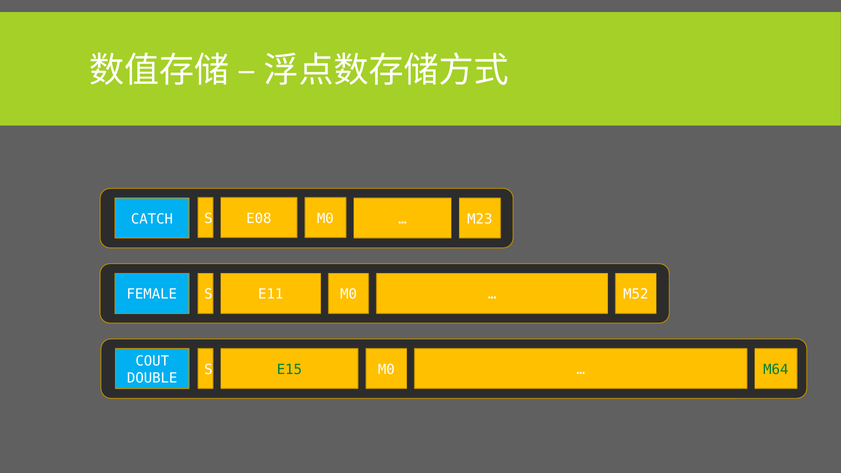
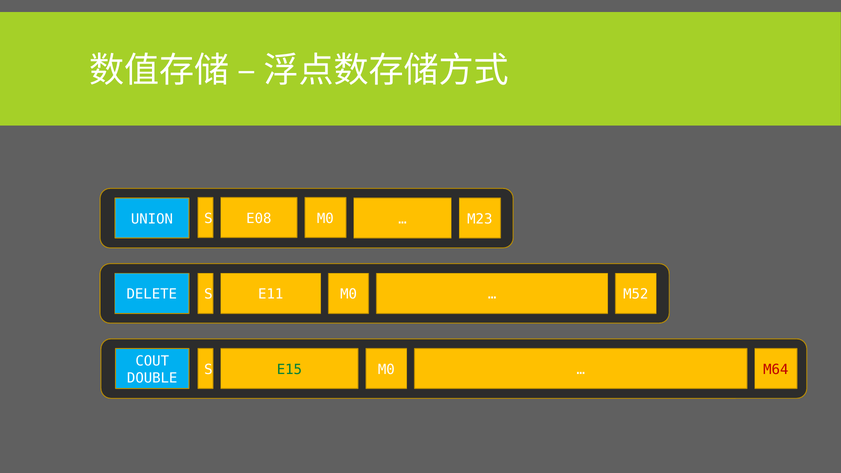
CATCH: CATCH -> UNION (152, 219)
FEMALE: FEMALE -> DELETE (152, 294)
M64 colour: green -> red (776, 370)
